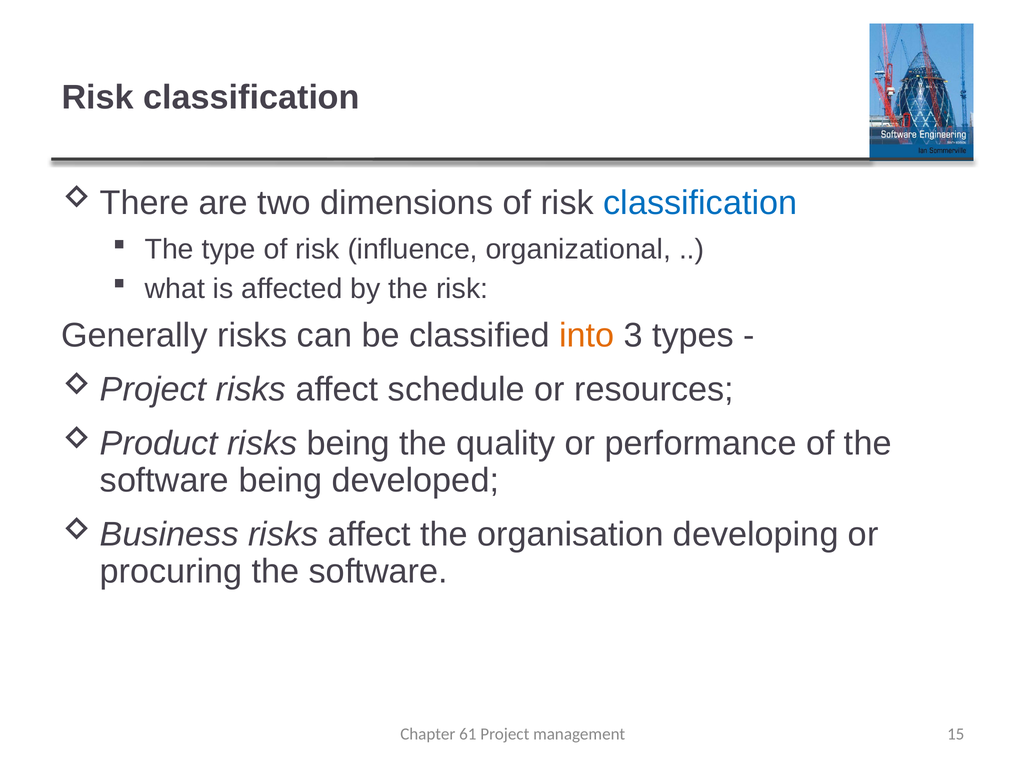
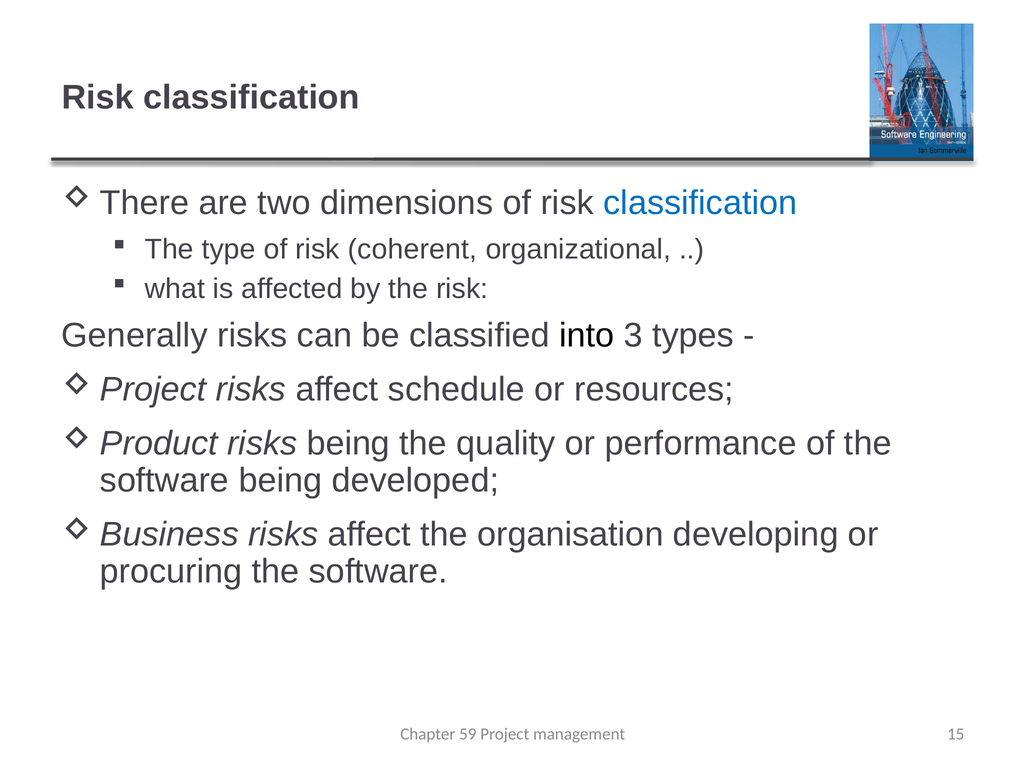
influence: influence -> coherent (412, 250)
into colour: orange -> black (587, 336)
61: 61 -> 59 (468, 735)
